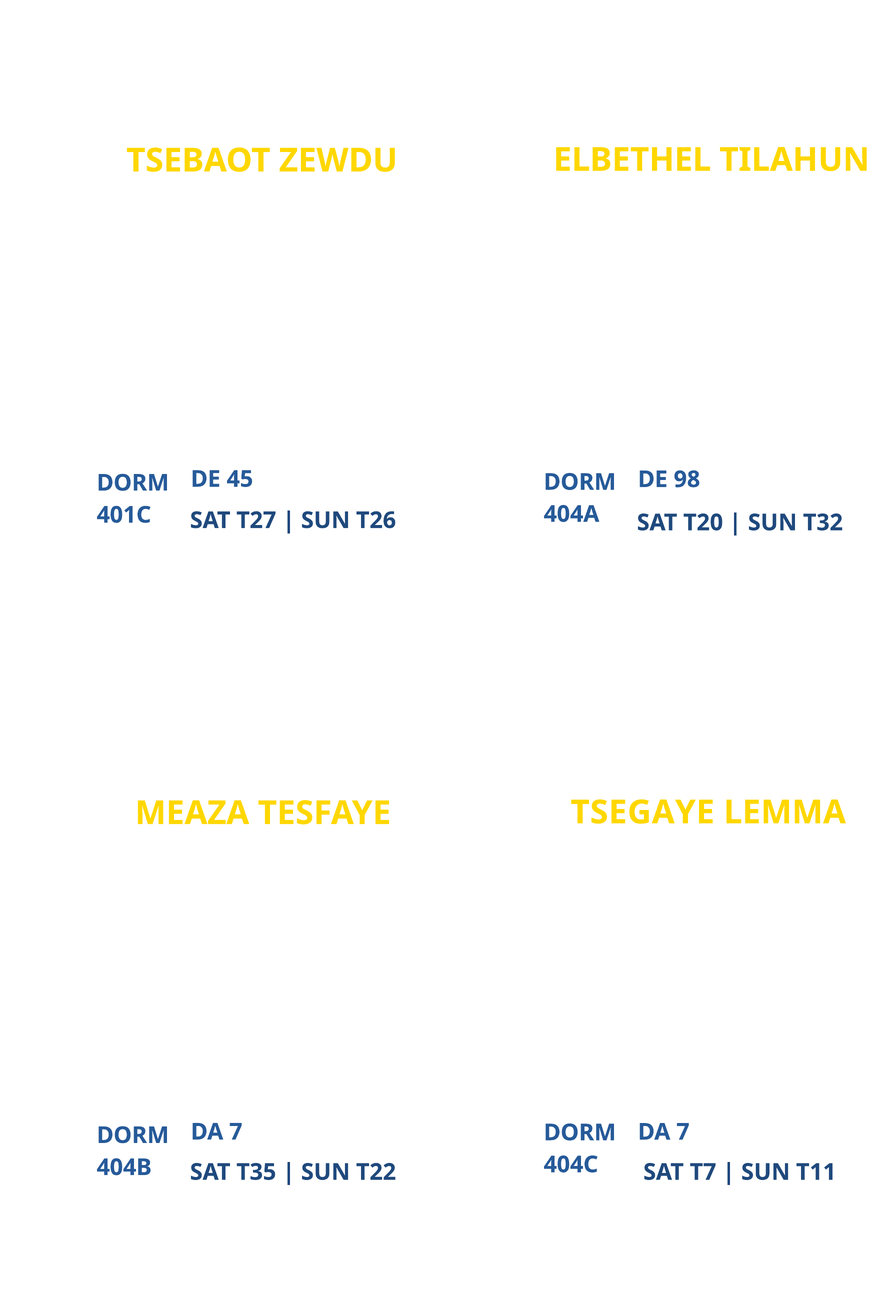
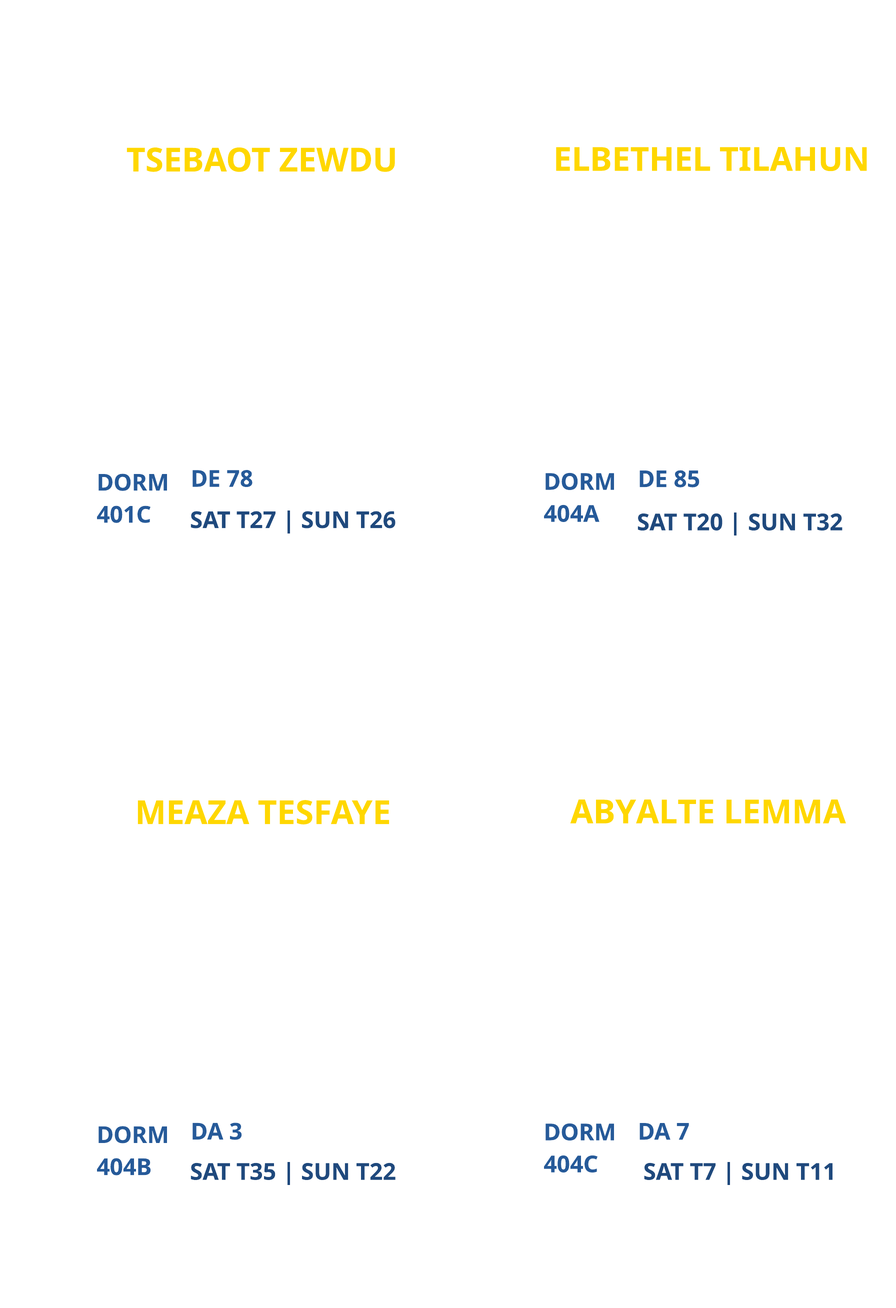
45: 45 -> 78 (240, 479)
98: 98 -> 85 (687, 480)
TSEGAYE: TSEGAYE -> ABYALTE (643, 813)
7: 7 -> 3 (236, 1132)
